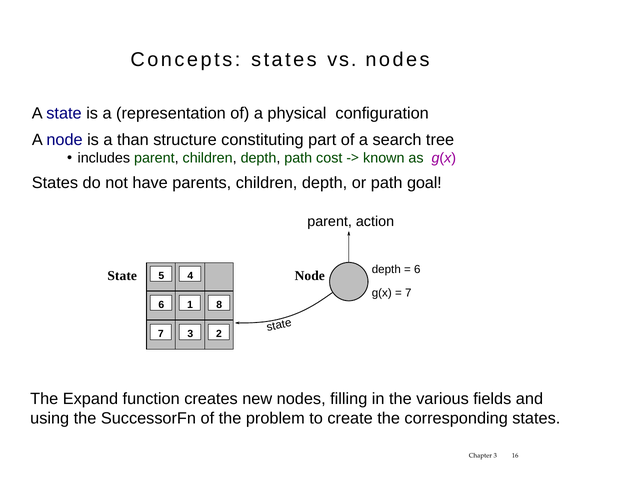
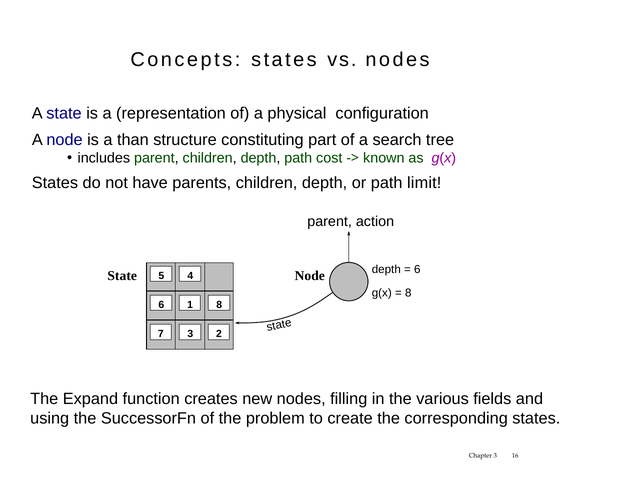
goal: goal -> limit (424, 183)
7: 7 -> 8 (408, 293)
